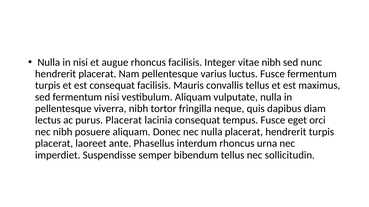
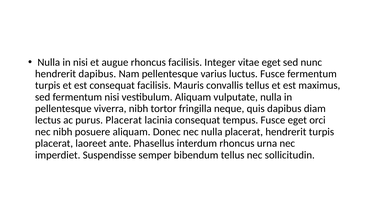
vitae nibh: nibh -> eget (271, 62)
hendrerit placerat: placerat -> dapibus (97, 74)
